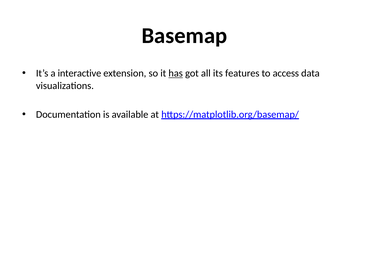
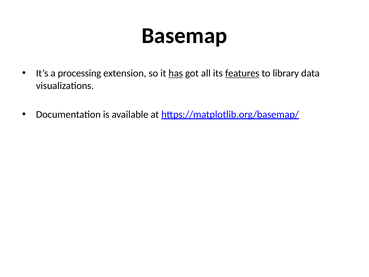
interactive: interactive -> processing (79, 73)
features underline: none -> present (242, 73)
access: access -> library (286, 73)
